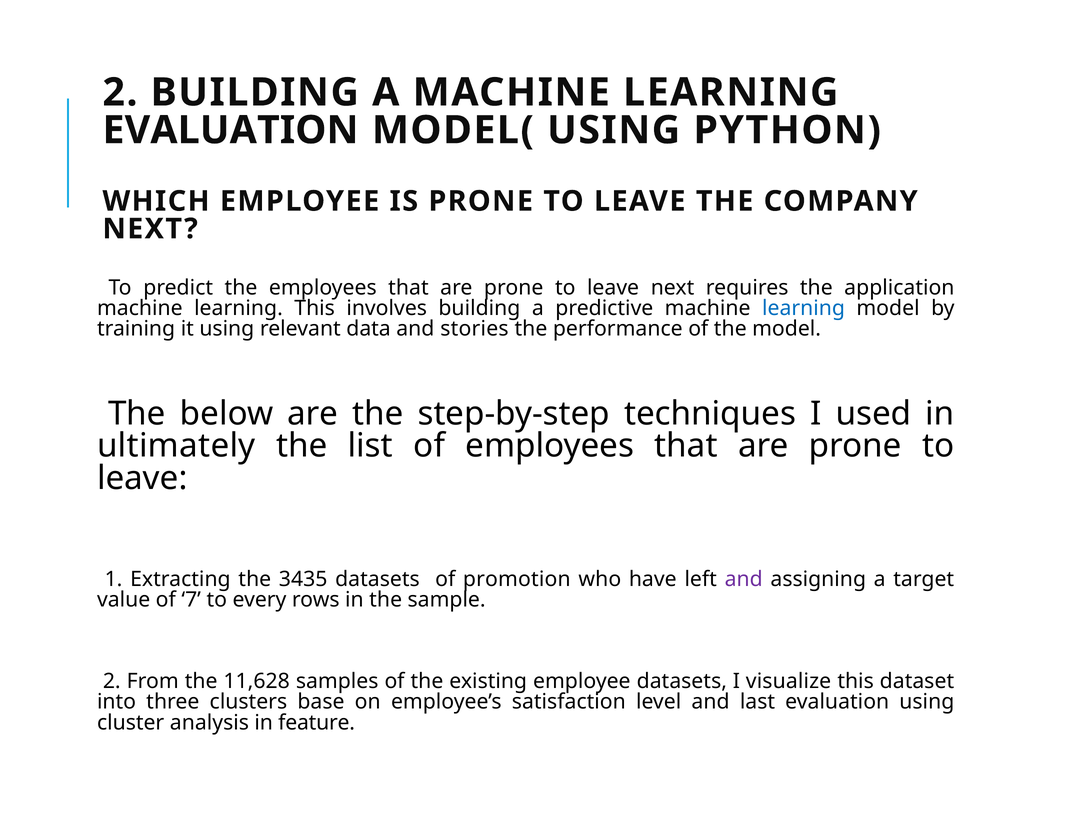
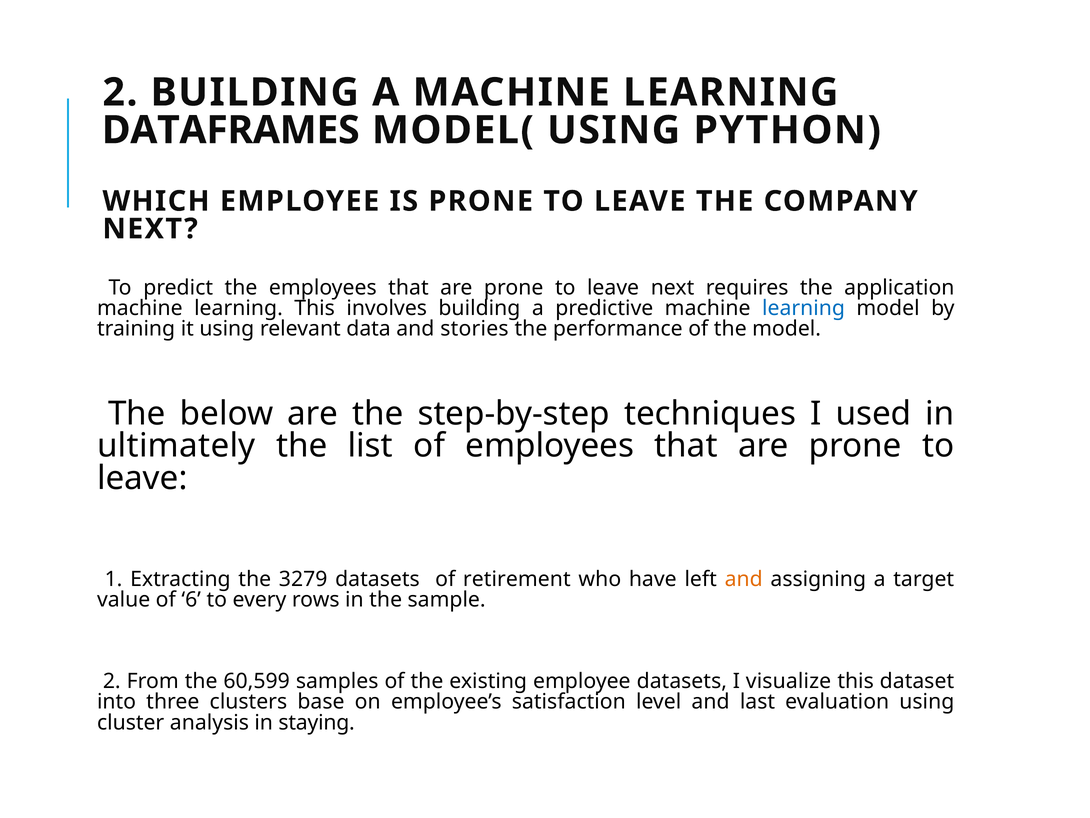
EVALUATION: EVALUATION -> DATAFRAMES (231, 130)
3435: 3435 -> 3279 (303, 579)
promotion: promotion -> retirement (517, 579)
and colour: purple -> orange (744, 579)
7: 7 -> 6 (191, 599)
11,628: 11,628 -> 60,599 (257, 681)
feature: feature -> staying (317, 722)
